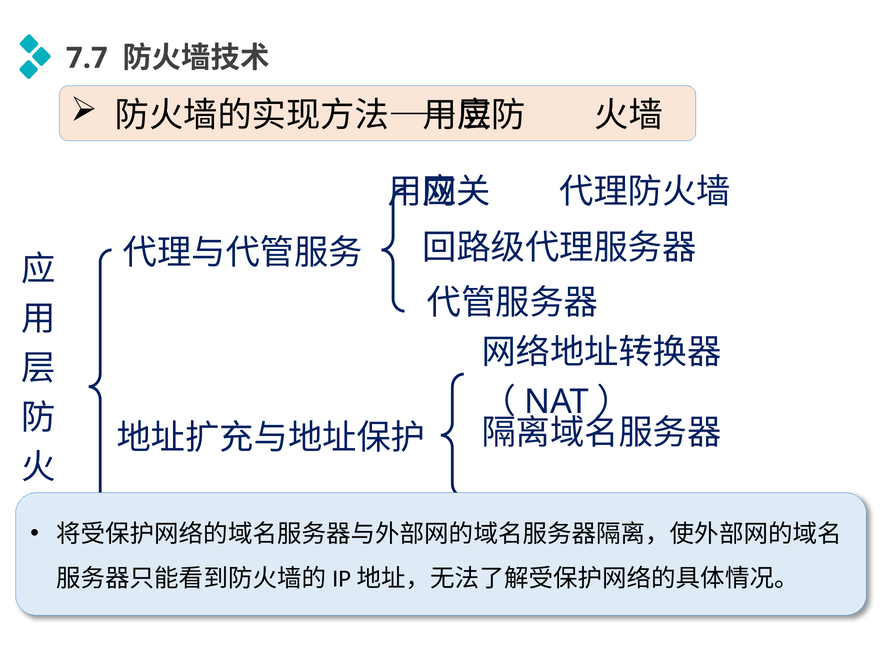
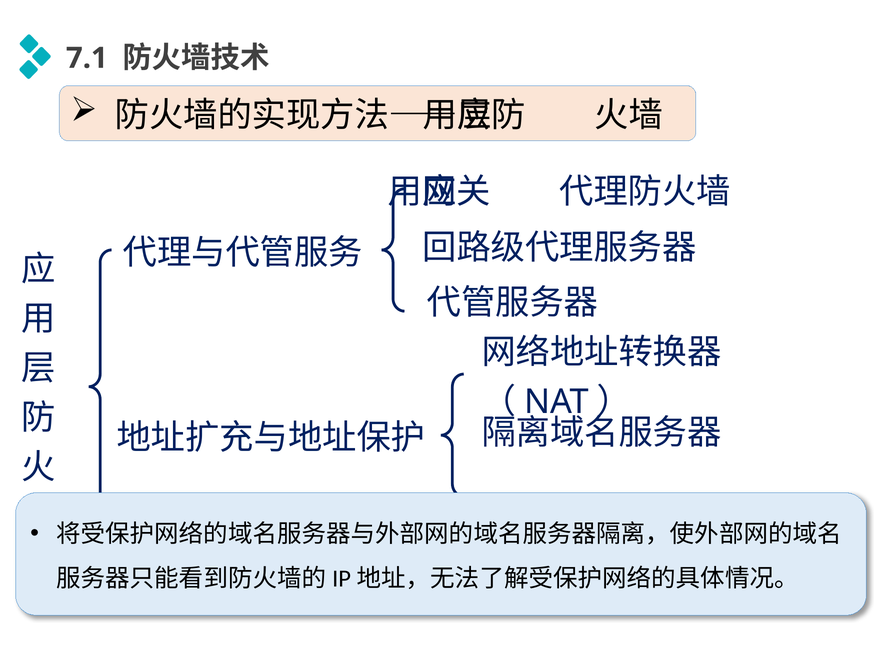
7.7: 7.7 -> 7.1 (87, 58)
